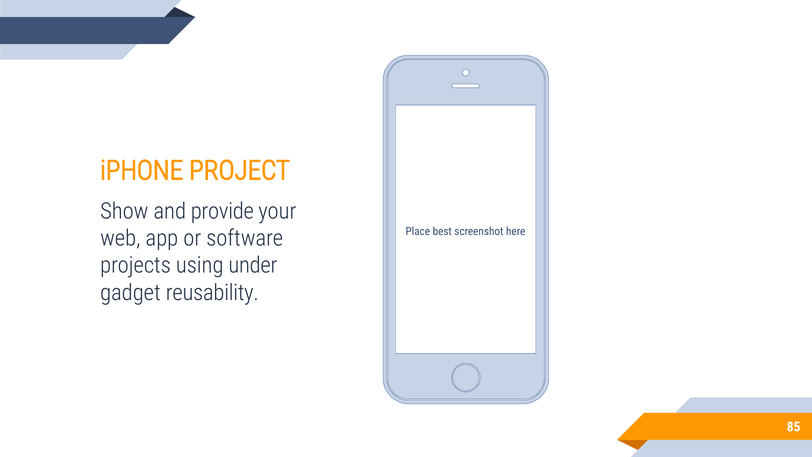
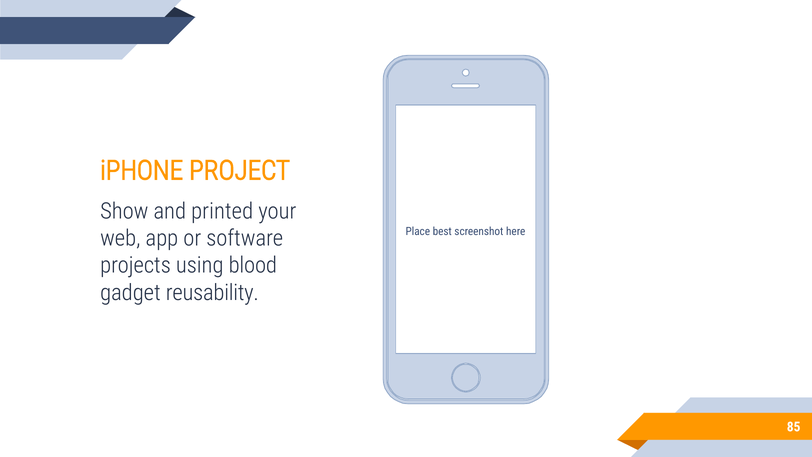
provide: provide -> printed (222, 211)
under: under -> blood (253, 265)
